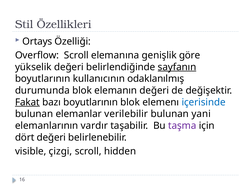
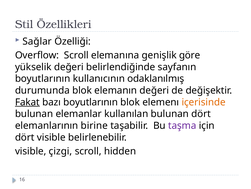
Ortays: Ortays -> Sağlar (37, 41)
sayfanın underline: present -> none (177, 67)
içerisinde colour: blue -> orange (204, 102)
verilebilir: verilebilir -> kullanılan (126, 113)
bulunan yani: yani -> dört (201, 113)
vardır: vardır -> birine (94, 125)
dört değeri: değeri -> visible (51, 137)
